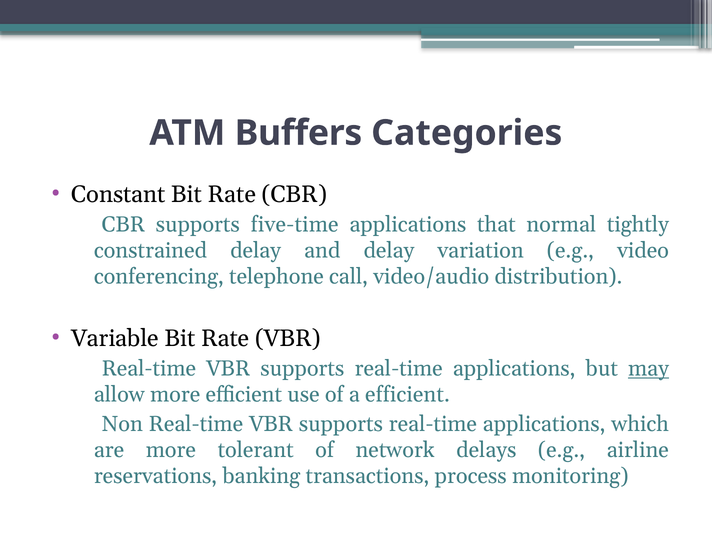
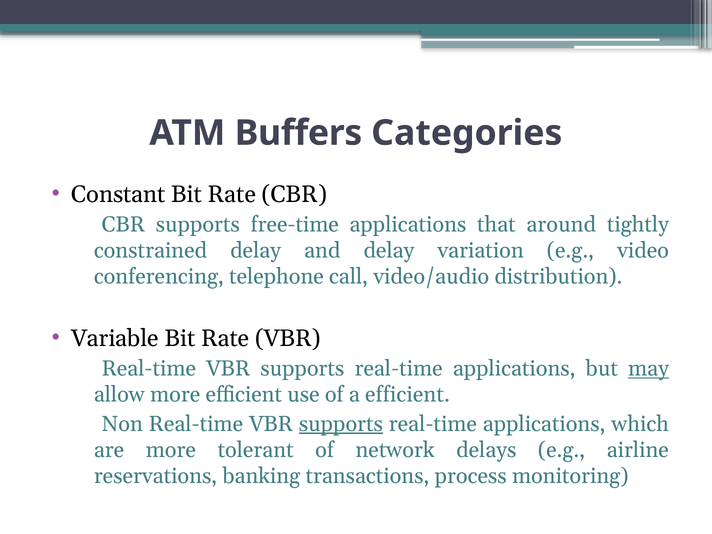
five-time: five-time -> free-time (295, 225)
normal: normal -> around (561, 225)
supports underline: none -> present (341, 424)
